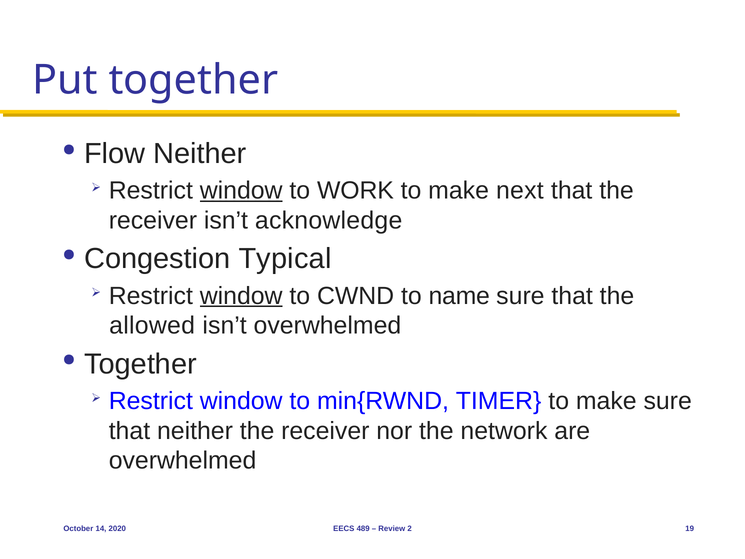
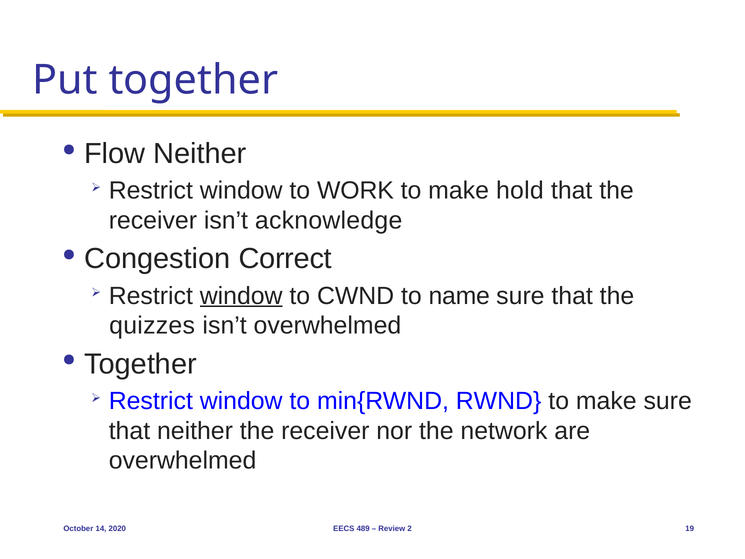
window underline: present -> none (241, 191)
next: next -> hold (520, 191)
Typical: Typical -> Correct (285, 259)
allowed: allowed -> quizzes (152, 325)
TIMER: TIMER -> RWND (499, 401)
